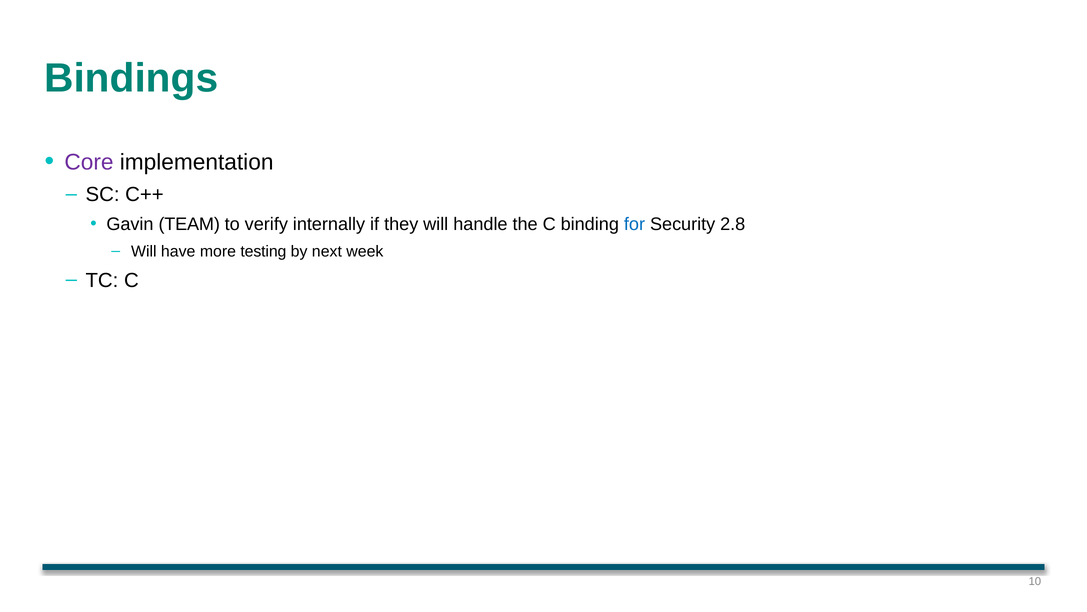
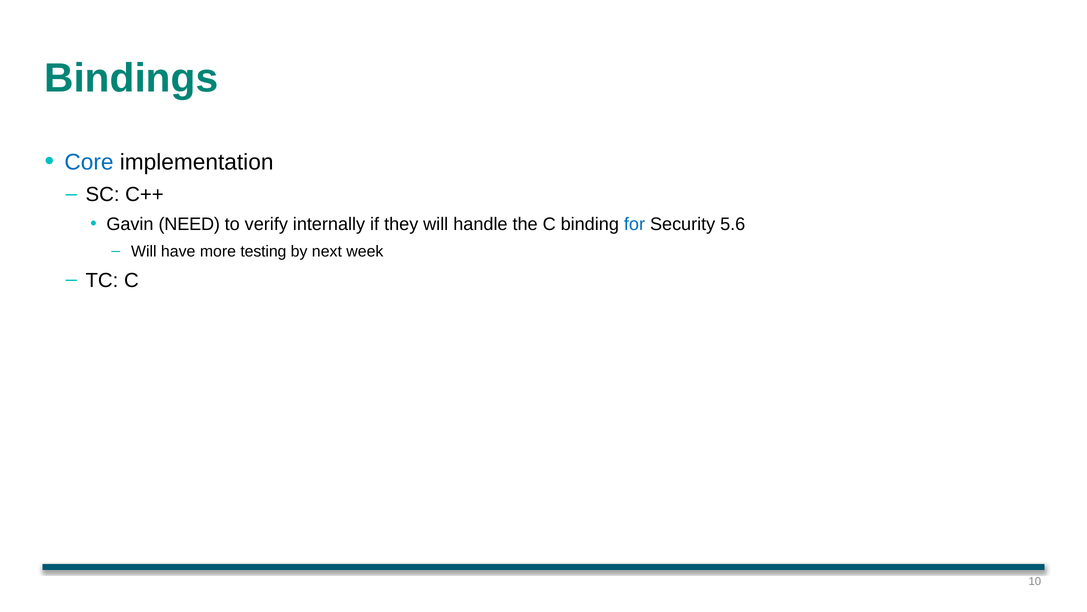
Core colour: purple -> blue (89, 162)
TEAM: TEAM -> NEED (189, 224)
2.8: 2.8 -> 5.6 (733, 224)
